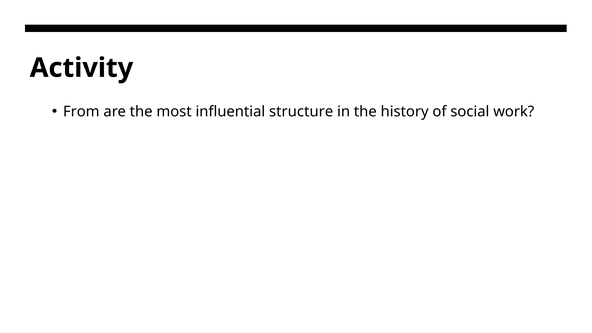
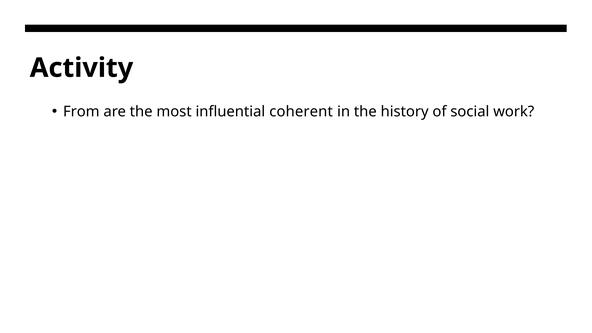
structure: structure -> coherent (301, 112)
